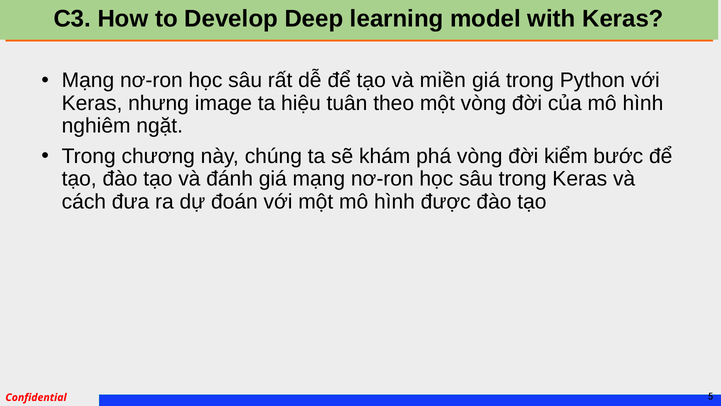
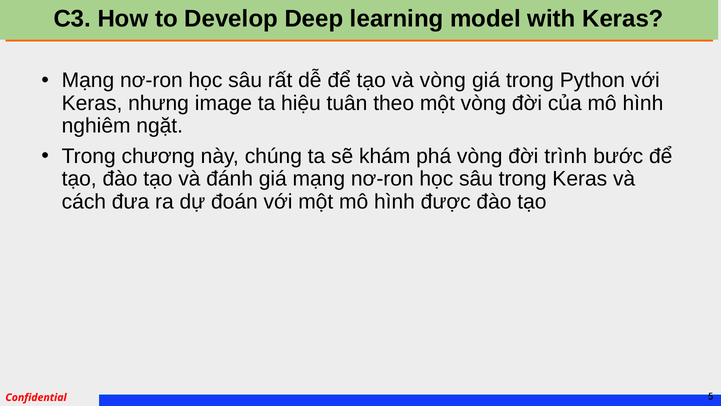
và miền: miền -> vòng (443, 80)
kiểm: kiểm -> trình (566, 156)
